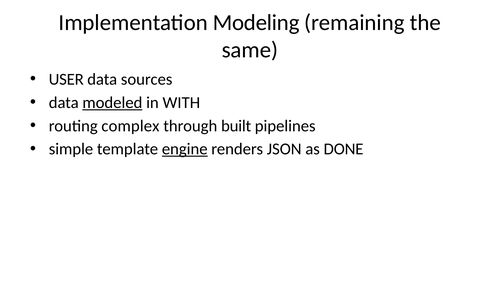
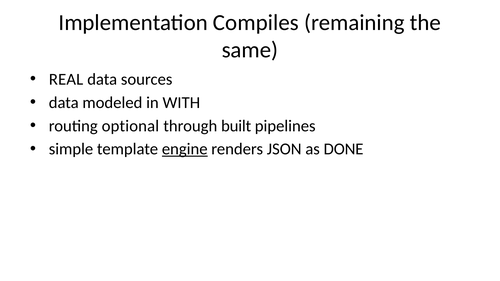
Modeling: Modeling -> Compiles (256, 23)
USER: USER -> REAL (66, 79)
modeled underline: present -> none (112, 103)
complex: complex -> optional (130, 126)
